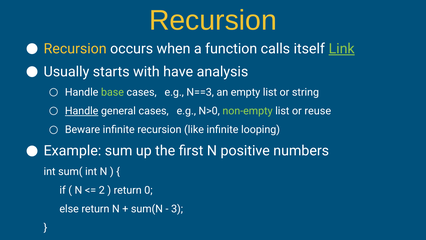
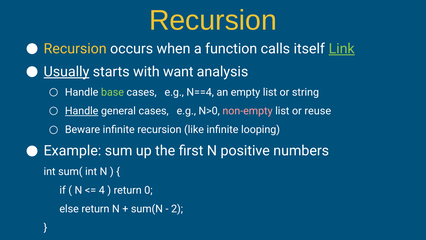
Usually underline: none -> present (66, 72)
have: have -> want (178, 72)
N==3: N==3 -> N==4 (200, 92)
non-empty colour: light green -> pink (248, 111)
2: 2 -> 4 (102, 190)
3: 3 -> 2 (177, 209)
